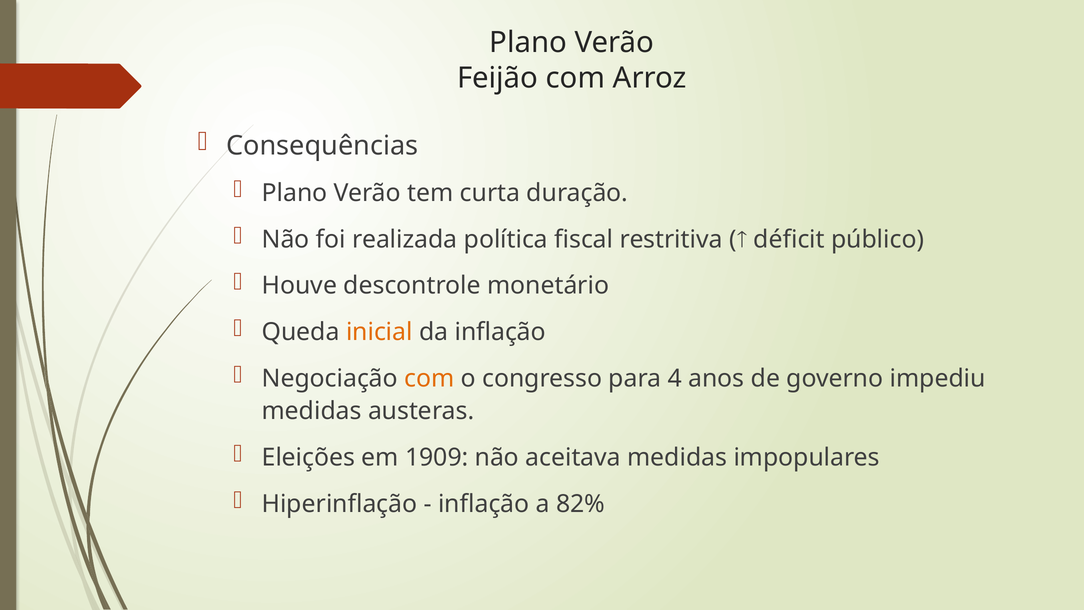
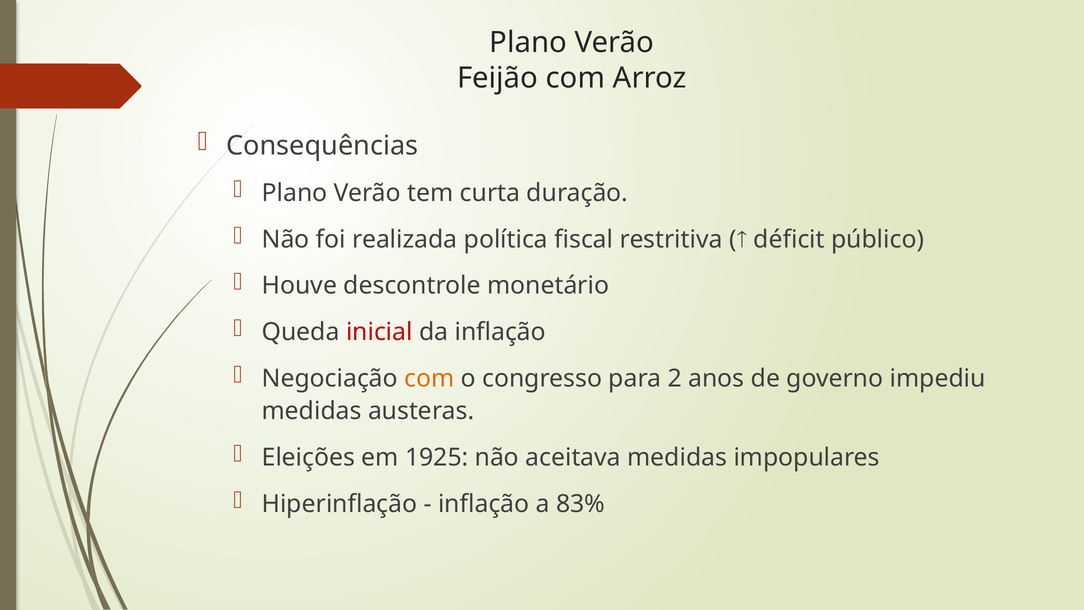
inicial colour: orange -> red (379, 332)
4: 4 -> 2 (675, 378)
1909: 1909 -> 1925 (437, 457)
82%: 82% -> 83% (581, 504)
